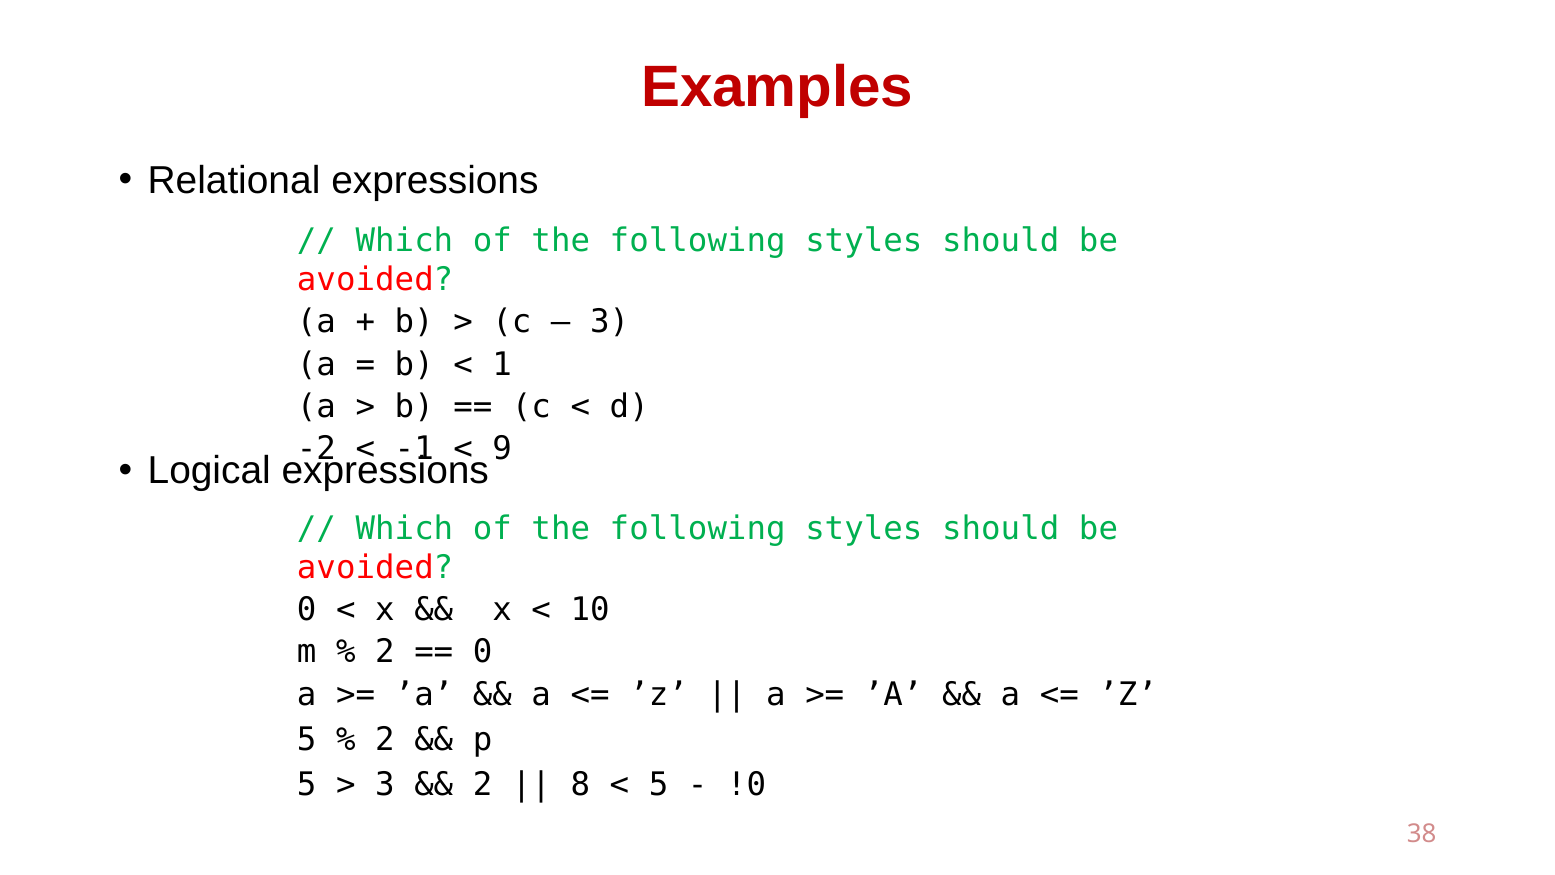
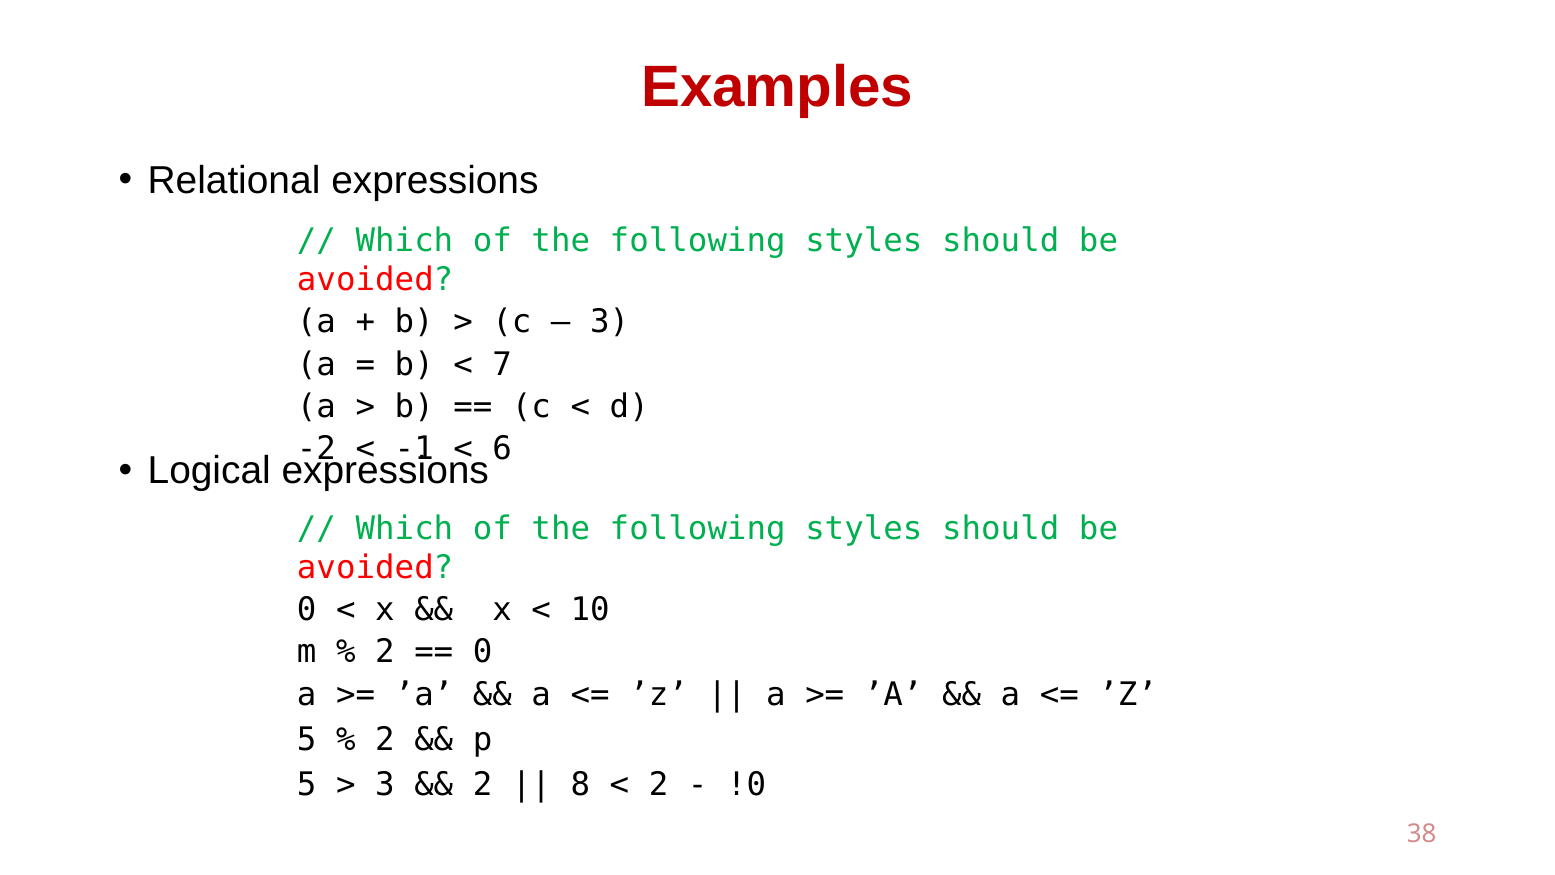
1: 1 -> 7 (502, 364)
9: 9 -> 6 (502, 448)
5: 5 -> 2 (659, 785)
